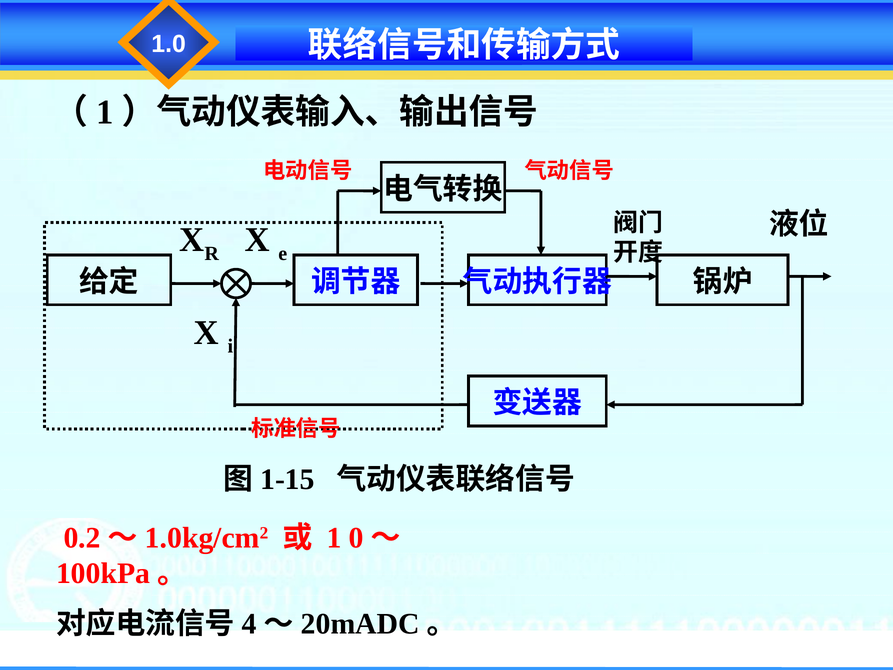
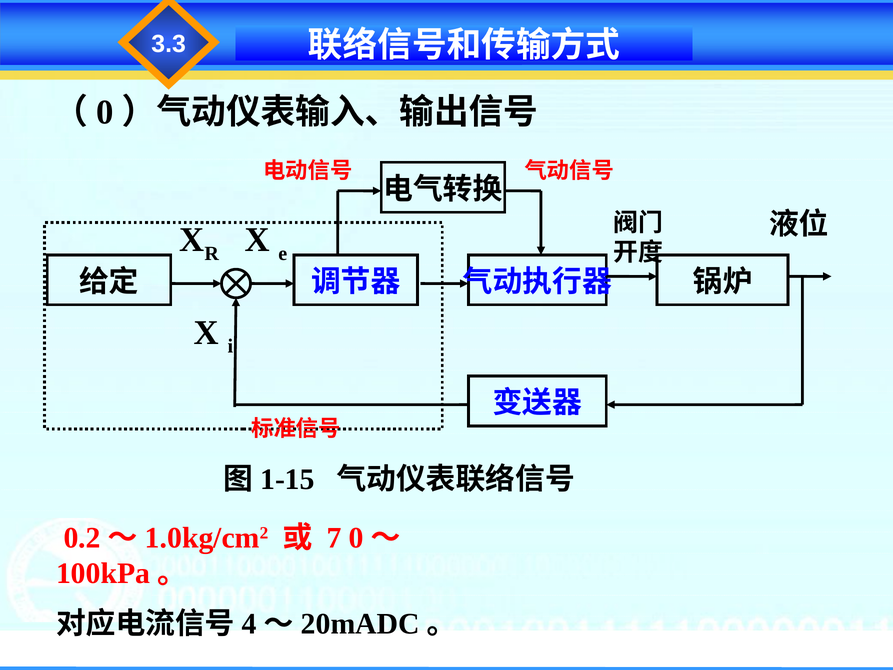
1.0: 1.0 -> 3.3 (169, 44)
1: 1 -> 0 (105, 112)
1: 1 -> 7 (334, 538)
